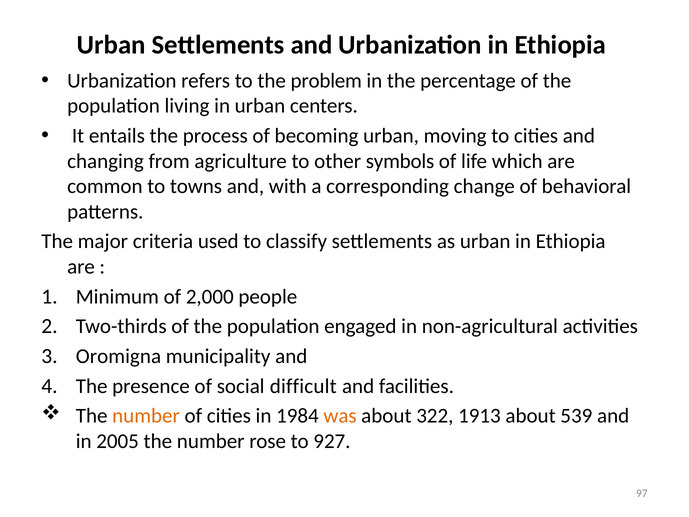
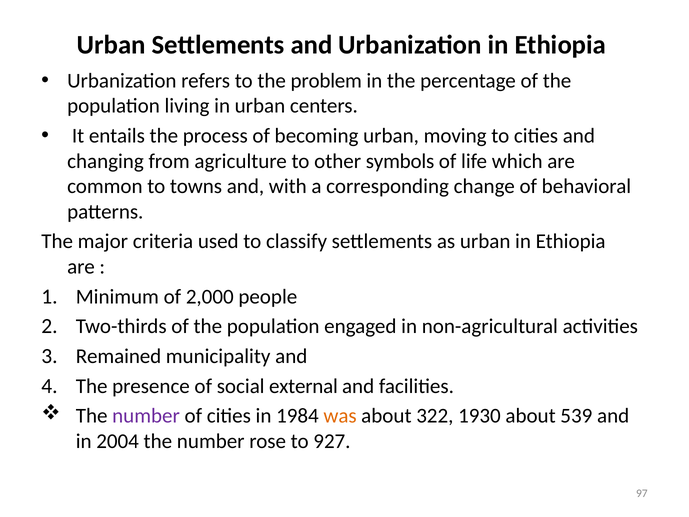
Oromigna: Oromigna -> Remained (119, 356)
difficult: difficult -> external (303, 386)
number colour: orange -> purple (146, 416)
1913: 1913 -> 1930 (479, 416)
2005: 2005 -> 2004 (118, 441)
